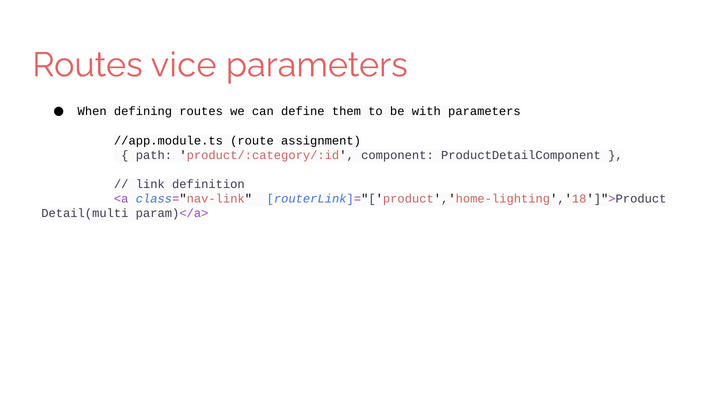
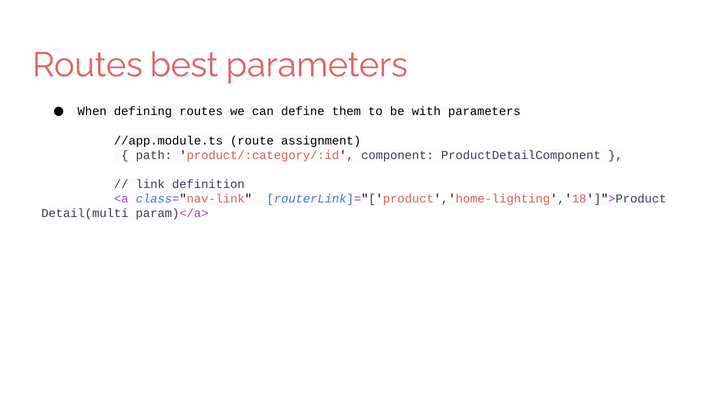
vice: vice -> best (184, 65)
